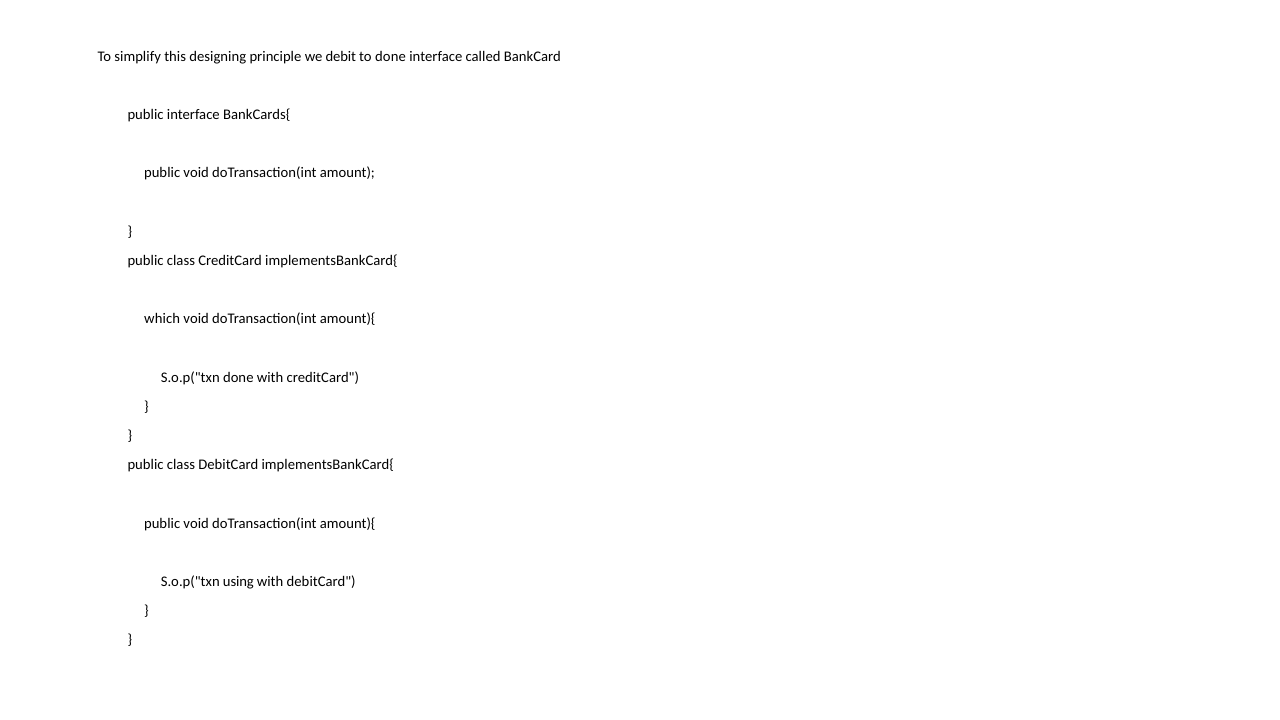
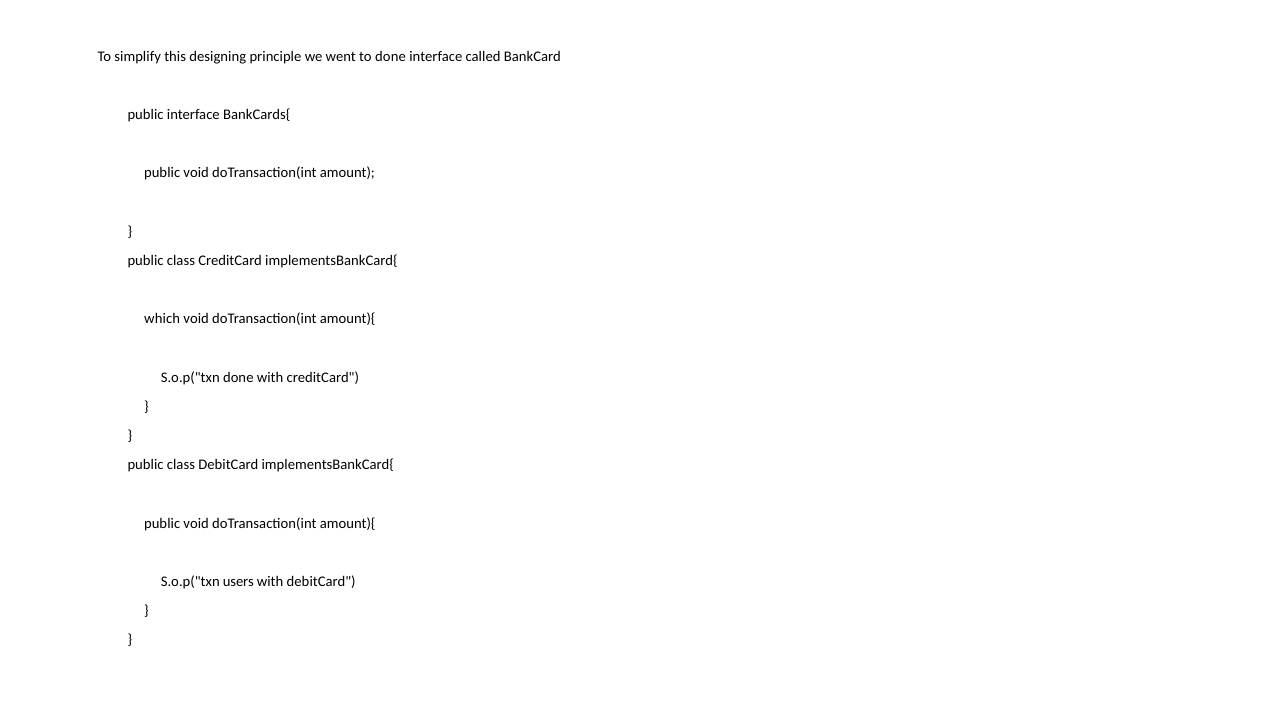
debit: debit -> went (341, 56)
using: using -> users (238, 582)
